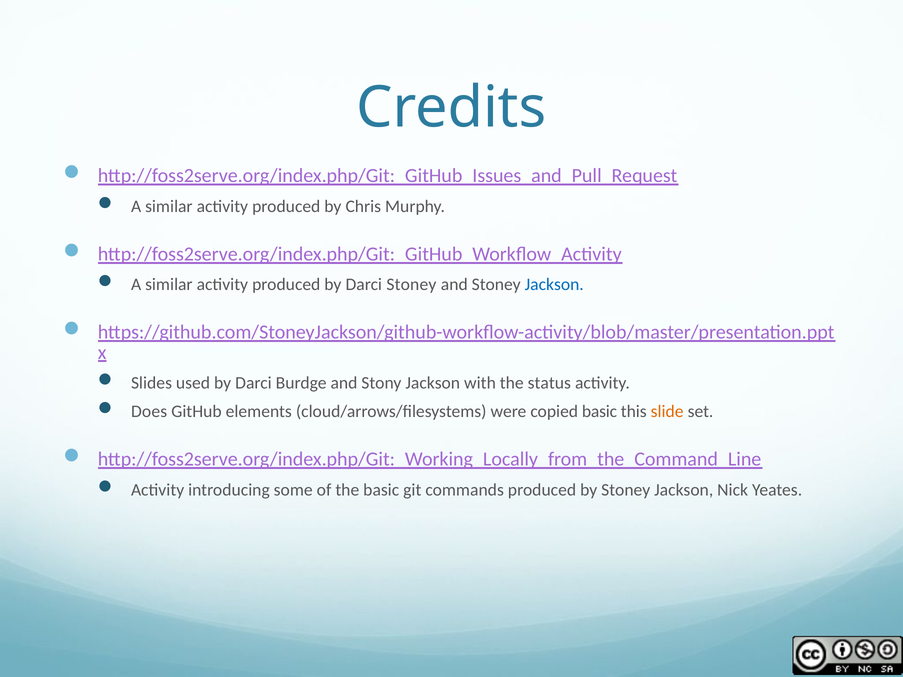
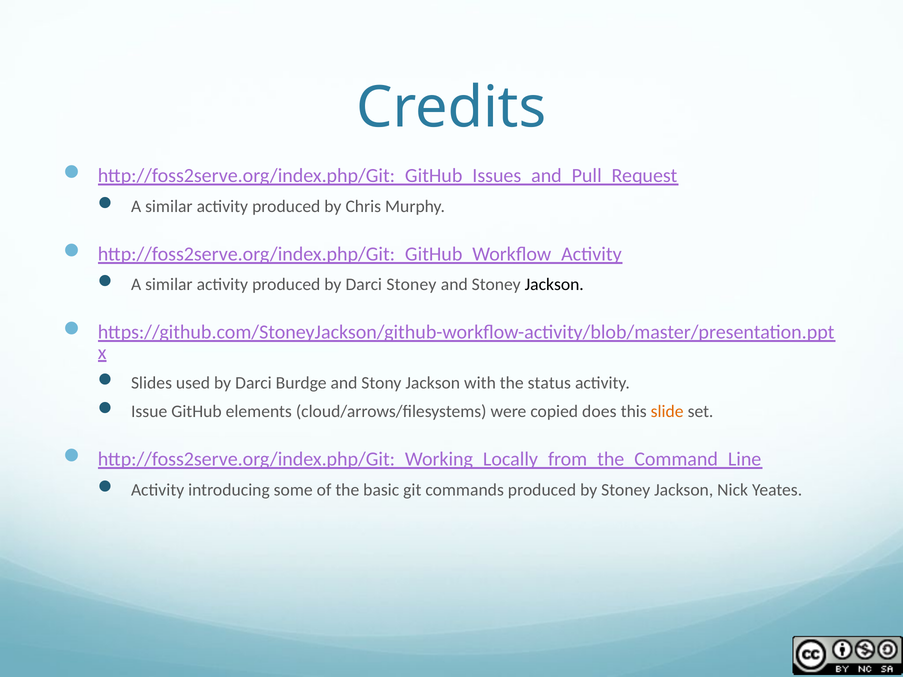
Jackson colour: blue -> black (554, 285)
Does: Does -> Issue (149, 412)
copied basic: basic -> does (599, 412)
